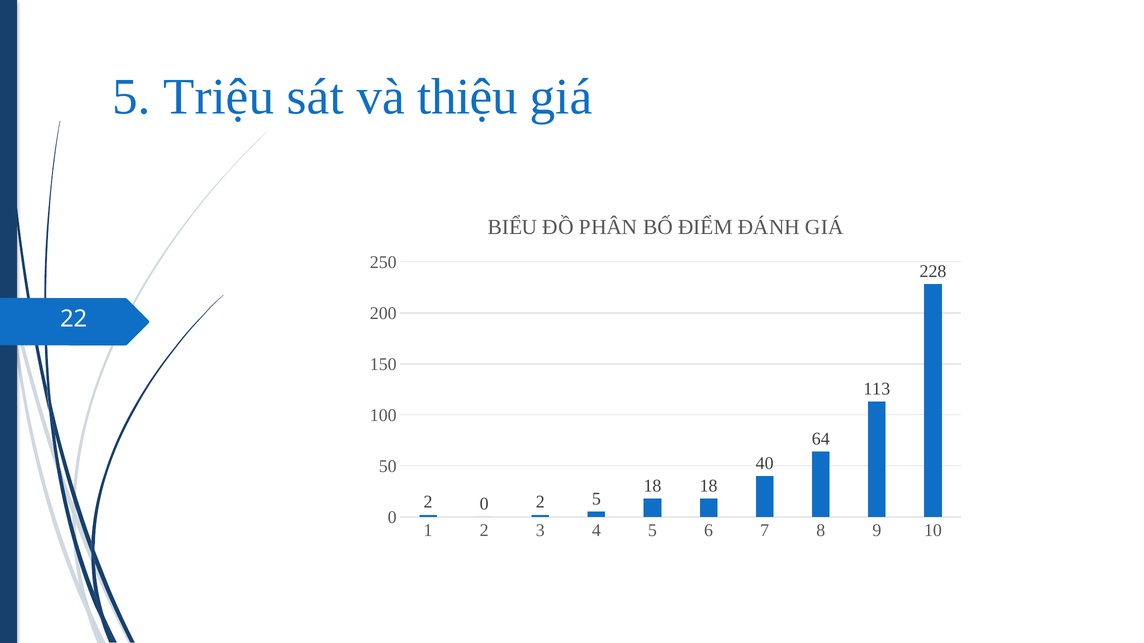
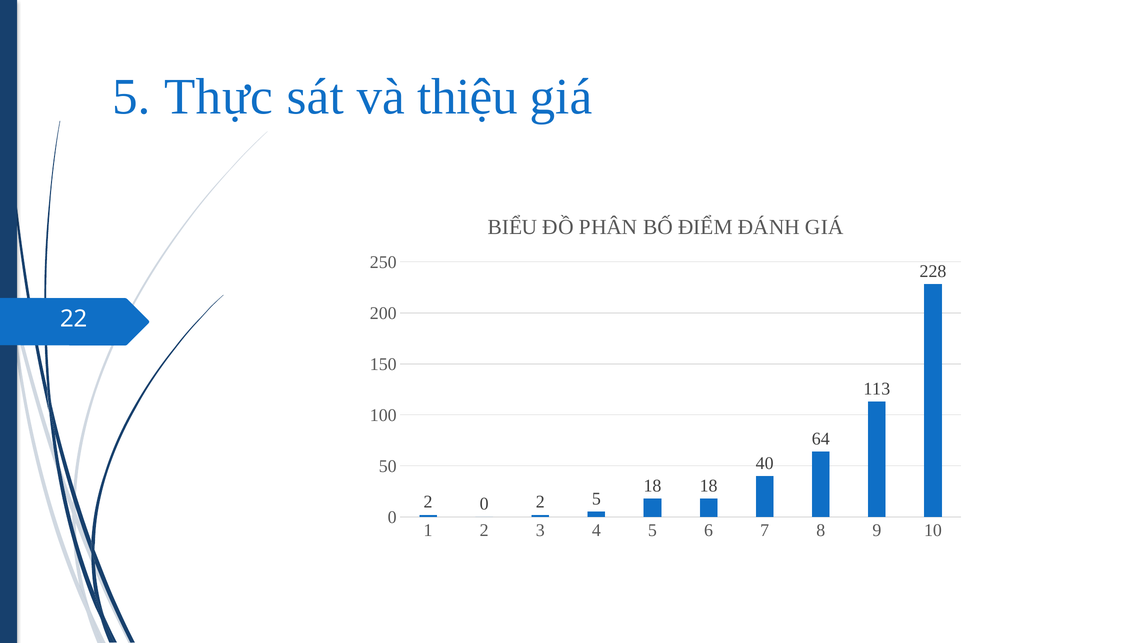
Triệu: Triệu -> Thực (219, 97)
